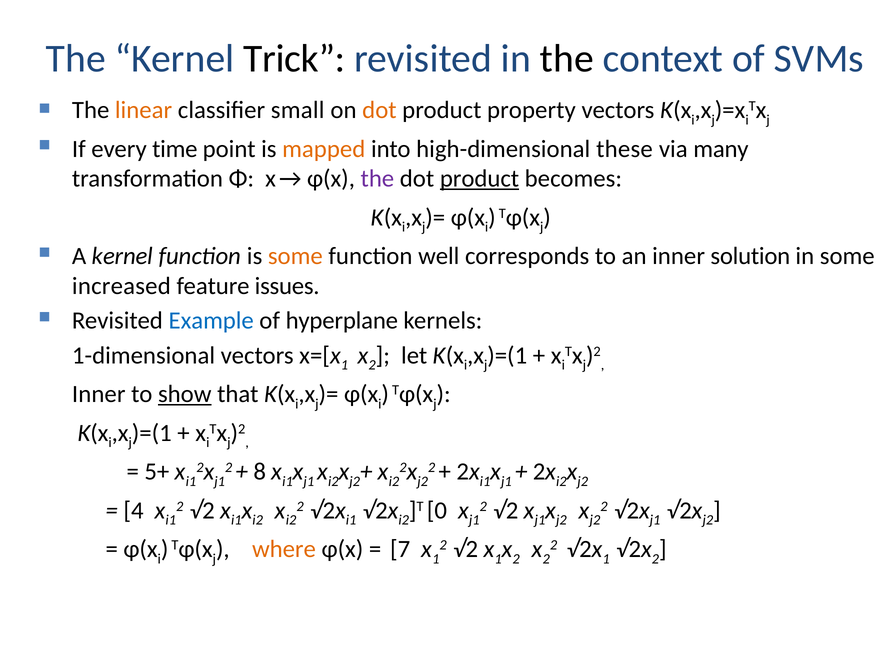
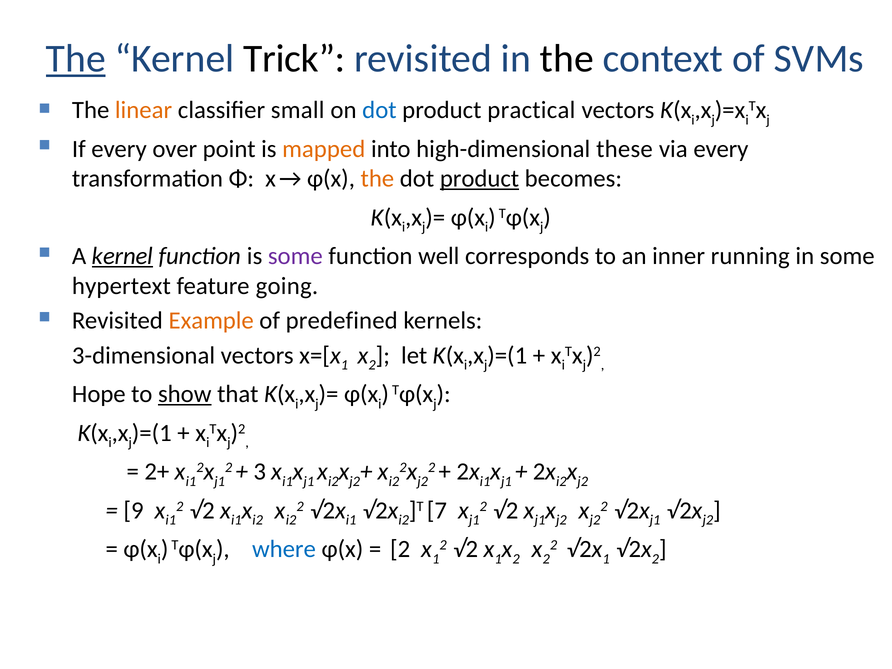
The underline: none -> present (76, 59)
dot colour: orange -> blue (379, 110)
property: property -> practical (531, 110)
time: time -> over (175, 149)
via many: many -> every (721, 149)
the colour: purple -> orange (377, 179)
kernel underline: none -> present (122, 256)
some colour: orange -> purple (295, 256)
solution: solution -> running (750, 256)
increased: increased -> hypertext (121, 286)
issues: issues -> going (287, 286)
Example colour: blue -> orange (211, 321)
hyperplane: hyperplane -> predefined (342, 321)
1-dimensional: 1-dimensional -> 3-dimensional (144, 355)
Inner: Inner -> Hope (99, 394)
5+: 5+ -> 2+ (157, 472)
8: 8 -> 3 (260, 472)
4: 4 -> 9 (134, 510)
0: 0 -> 7 (437, 510)
where colour: orange -> blue (284, 549)
7: 7 -> 2 (400, 549)
